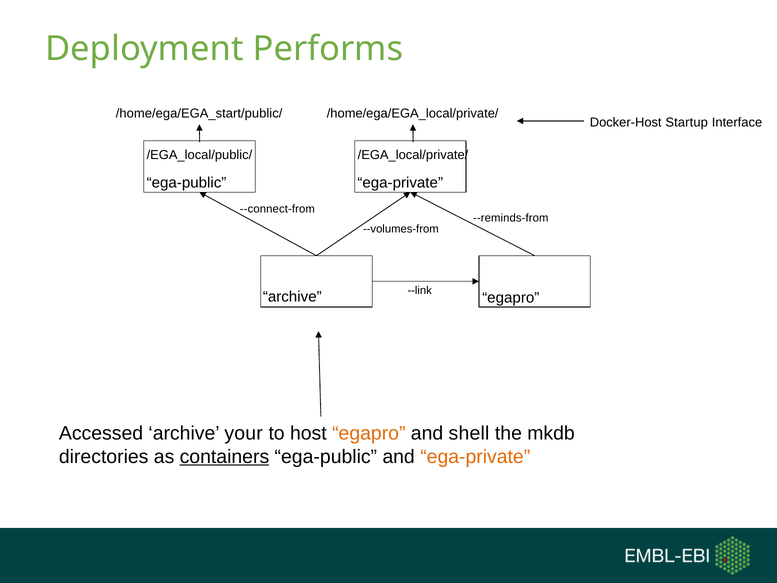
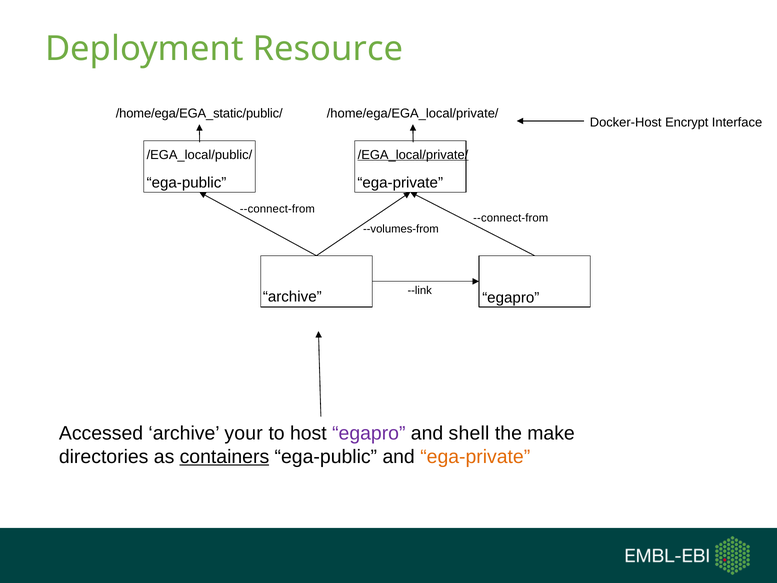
Performs: Performs -> Resource (328, 49)
/home/ega/EGA_start/public/: /home/ega/EGA_start/public/ -> /home/ega/EGA_static/public/ (199, 114)
Startup: Startup -> Encrypt (687, 122)
/EGA_local/private/ underline: none -> present (413, 155)
--reminds-from: --reminds-from -> --connect-from (511, 218)
egapro colour: orange -> purple (369, 433)
mkdb: mkdb -> make (551, 433)
